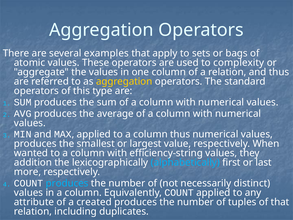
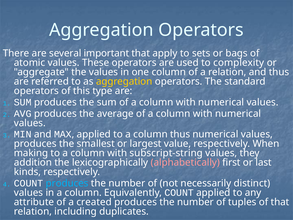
examples: examples -> important (106, 53)
wanted: wanted -> making (31, 153)
efficiency-string: efficiency-string -> subscript-string (166, 153)
alphabetically colour: light blue -> pink (185, 162)
more: more -> kinds (27, 172)
